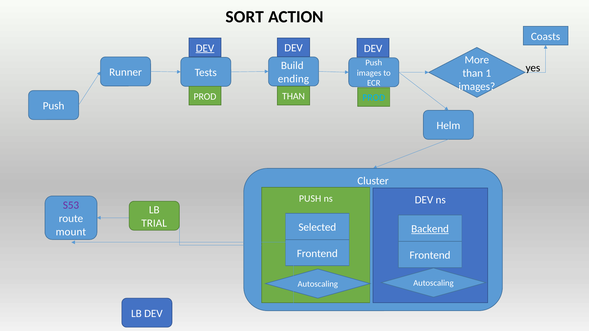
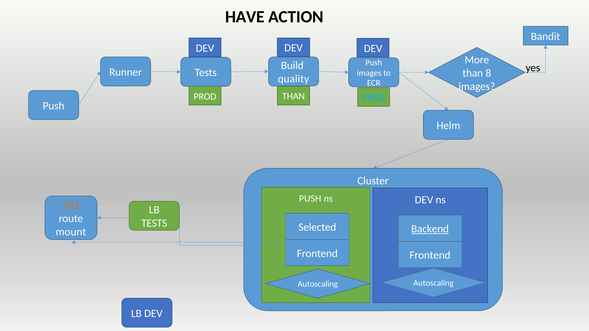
SORT: SORT -> HAVE (245, 17)
Coasts: Coasts -> Bandit (546, 36)
DEV underline: present -> none (205, 48)
1: 1 -> 8 (488, 73)
ending: ending -> quality (293, 79)
S53 colour: purple -> orange (71, 205)
TRIAL: TRIAL -> TESTS (154, 223)
